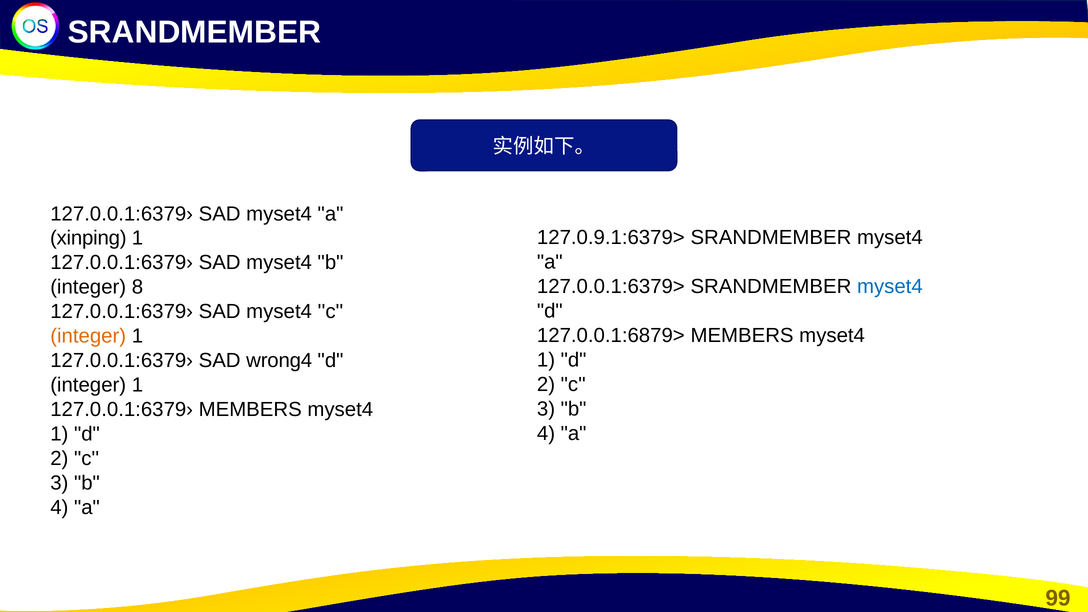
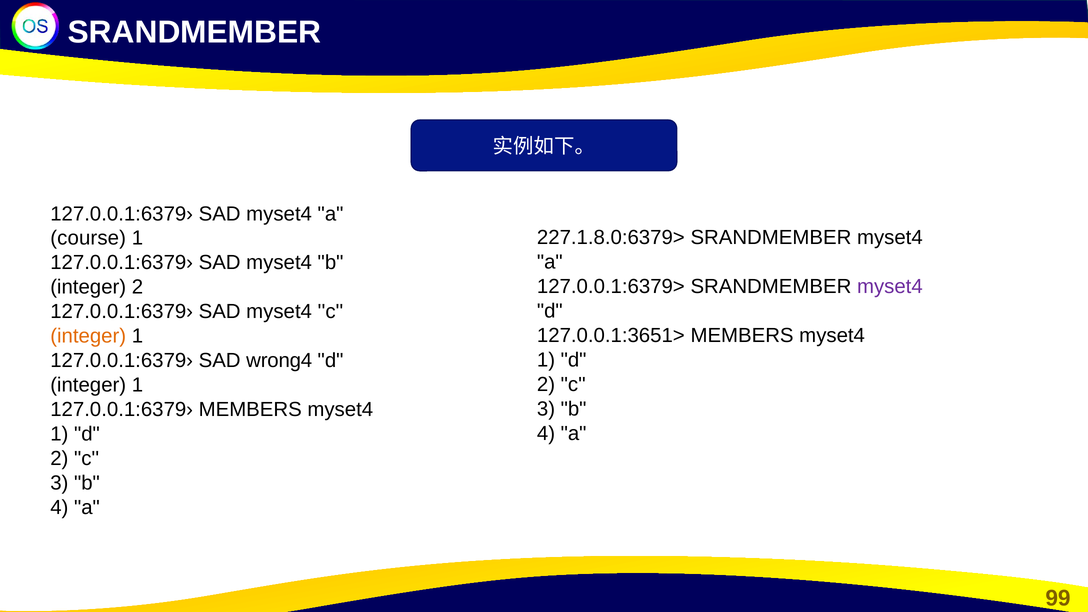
127.0.9.1:6379>: 127.0.9.1:6379> -> 227.1.8.0:6379> (611, 237)
xinping: xinping -> course (88, 238)
myset4 colour: blue -> purple (890, 286)
integer 8: 8 -> 2 (137, 287)
127.0.0.1:6879>: 127.0.0.1:6879> -> 127.0.0.1:3651> (611, 335)
